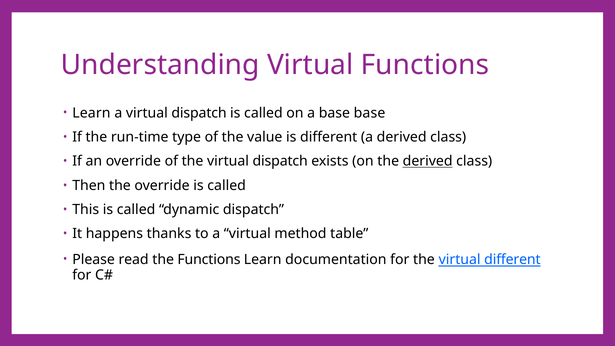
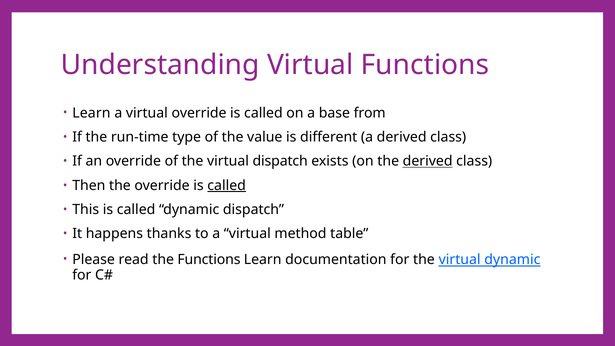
a virtual dispatch: dispatch -> override (199, 113)
base base: base -> from (370, 113)
called underline: none -> present (227, 185)
virtual different: different -> dynamic (512, 260)
